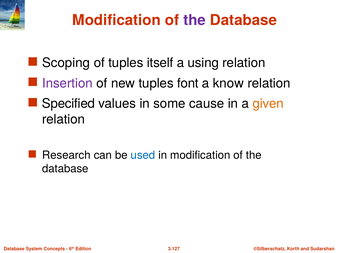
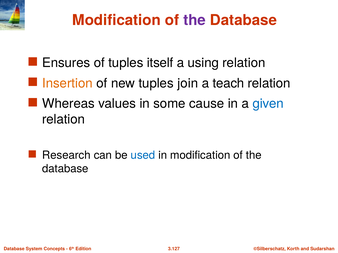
Scoping: Scoping -> Ensures (66, 63)
Insertion colour: purple -> orange (67, 83)
font: font -> join (188, 83)
know: know -> teach (228, 83)
Specified: Specified -> Whereas (68, 104)
given colour: orange -> blue (268, 104)
